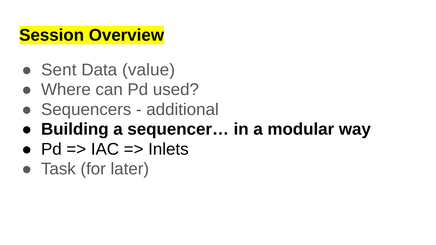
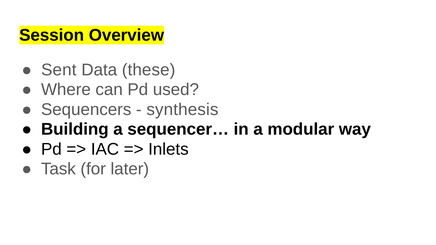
value: value -> these (149, 70)
additional: additional -> synthesis (182, 110)
